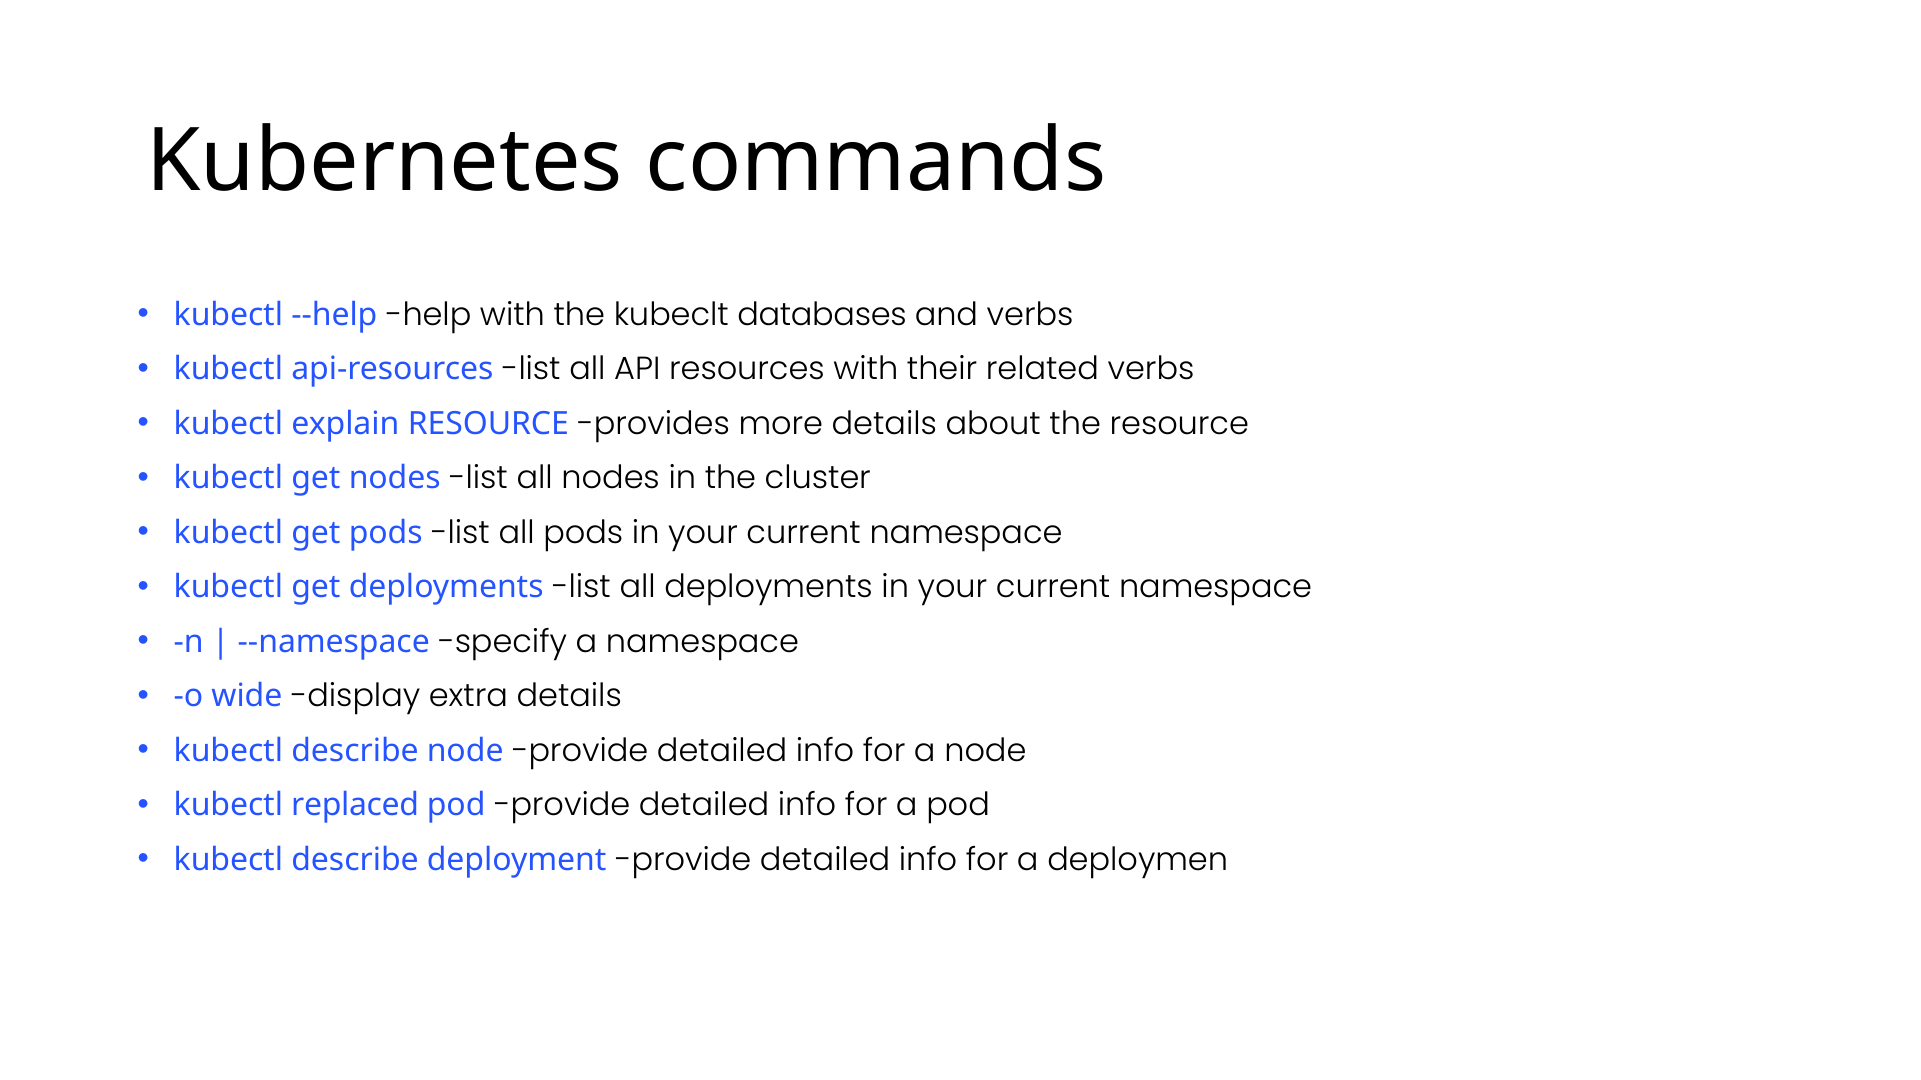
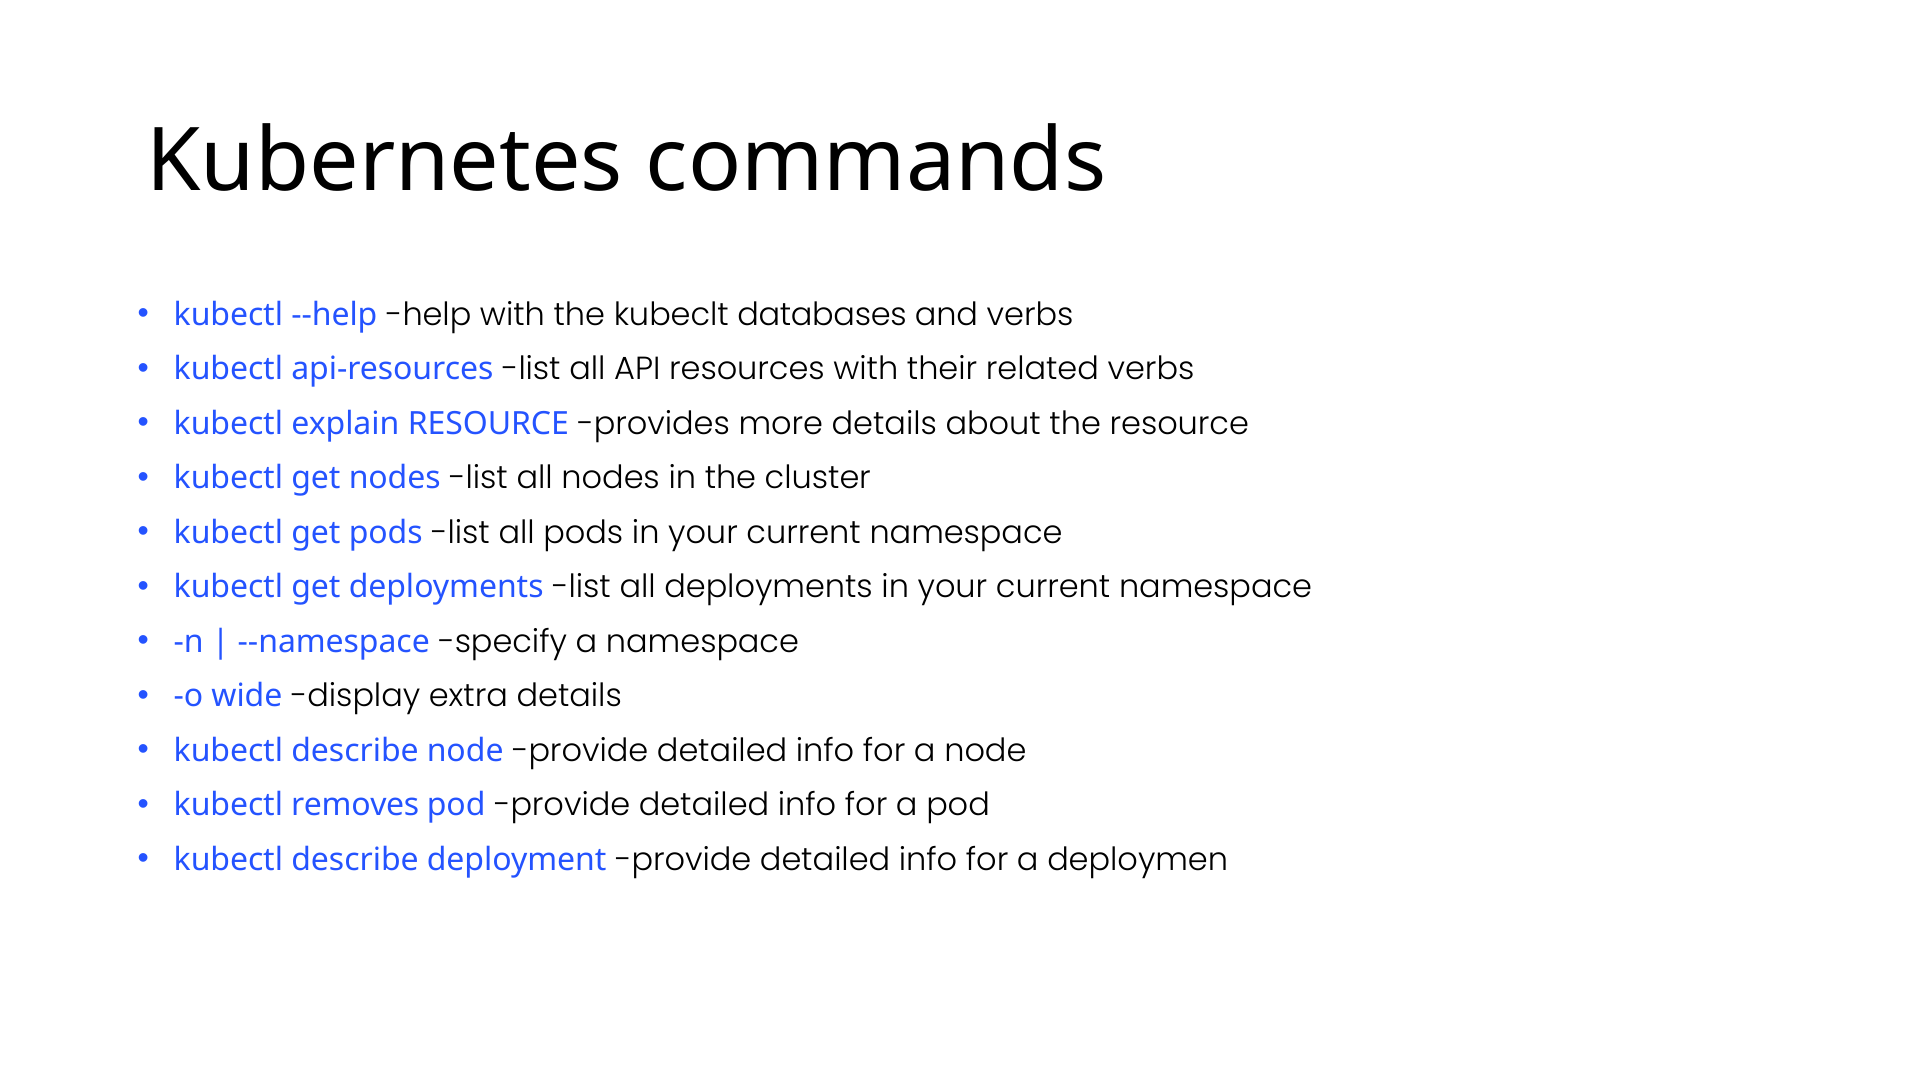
replaced: replaced -> removes (355, 805)
